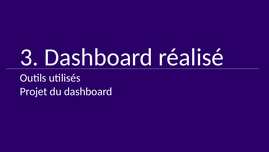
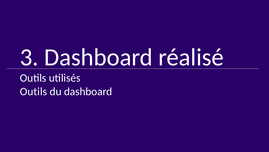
Projet: Projet -> Outils (34, 91)
